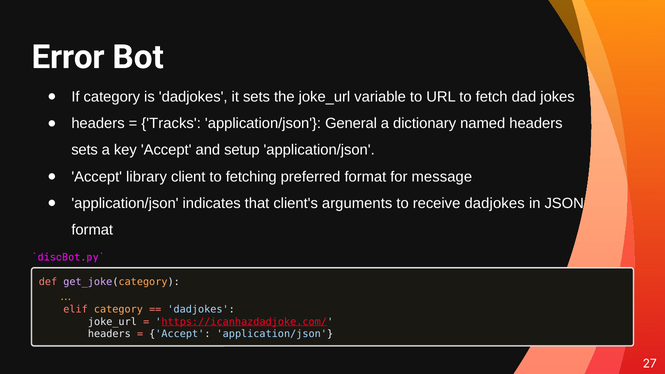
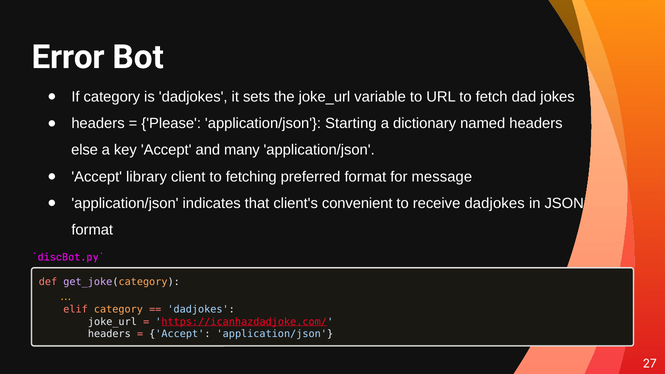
Tracks: Tracks -> Please (171, 124)
General: General -> Starting (351, 124)
sets: sets -> else (85, 150)
setup: setup -> many (242, 150)
arguments: arguments -> convenient (357, 203)
